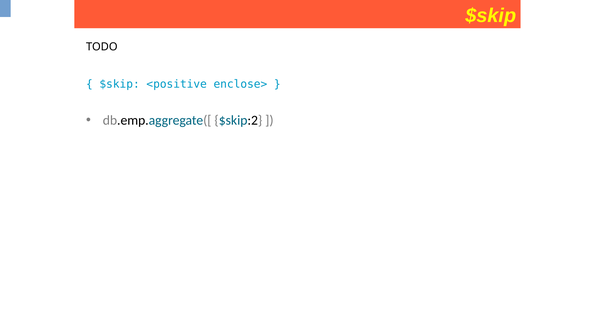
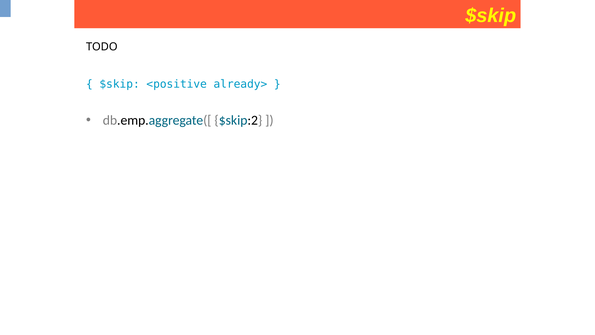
enclose>: enclose> -> already> (240, 84)
